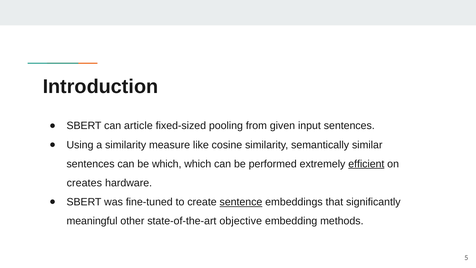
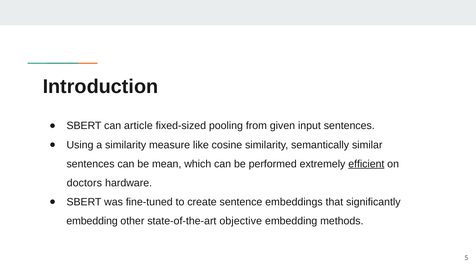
be which: which -> mean (167, 164)
creates: creates -> doctors (84, 183)
sentence underline: present -> none (241, 202)
meaningful: meaningful -> embedding (92, 221)
